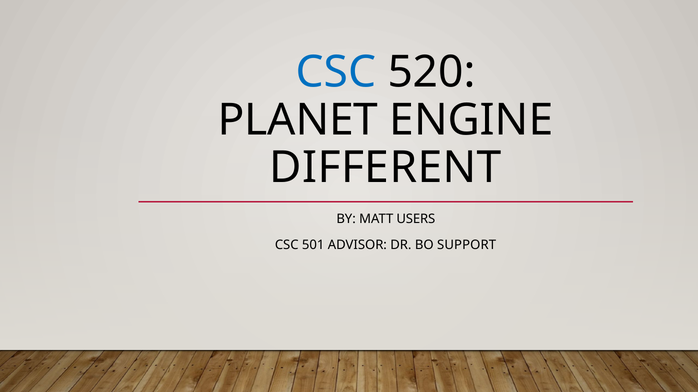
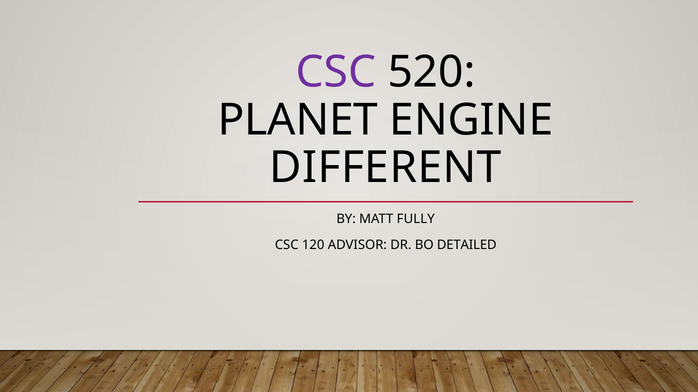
CSC colour: blue -> purple (336, 72)
USERS: USERS -> FULLY (416, 219)
501: 501 -> 120 (313, 245)
SUPPORT: SUPPORT -> DETAILED (467, 245)
